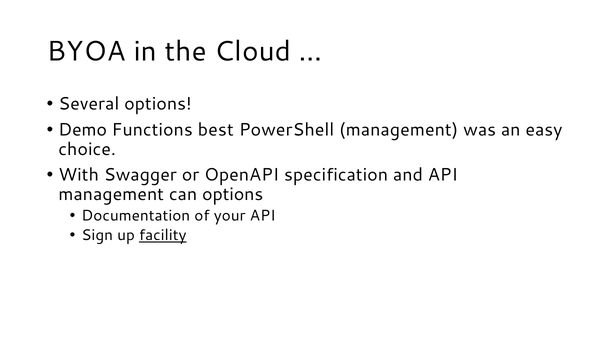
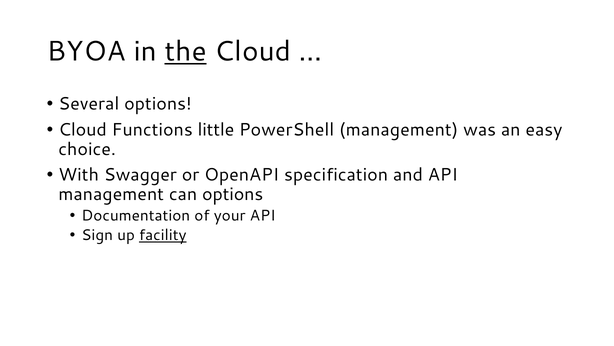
the underline: none -> present (186, 52)
Demo: Demo -> Cloud (83, 130)
best: best -> little (216, 130)
